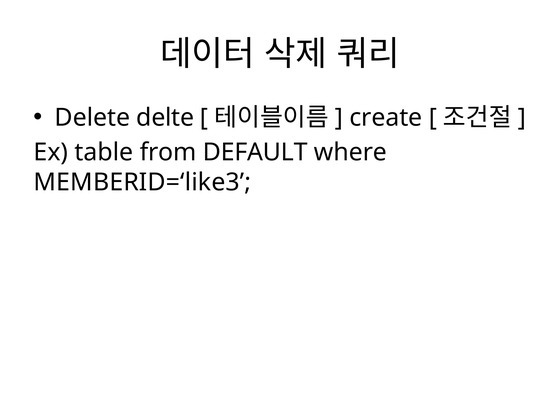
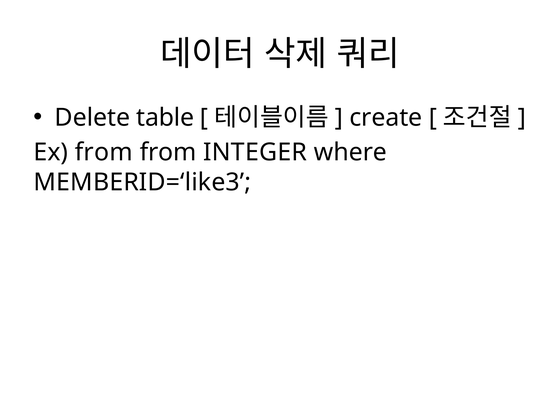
delte: delte -> table (165, 117)
Ex table: table -> from (104, 152)
DEFAULT: DEFAULT -> INTEGER (255, 152)
